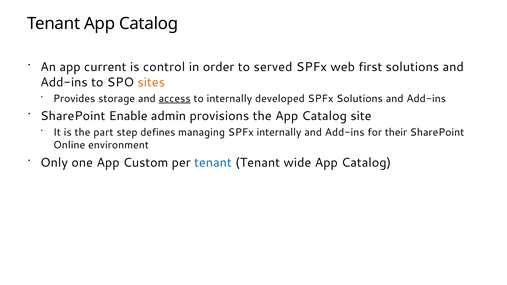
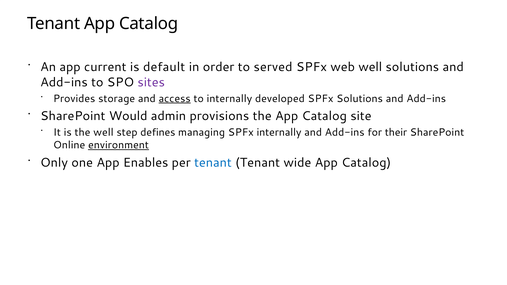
control: control -> default (164, 67)
web first: first -> well (370, 67)
sites colour: orange -> purple (151, 82)
Enable: Enable -> Would (128, 116)
the part: part -> well (103, 133)
environment underline: none -> present (119, 145)
Custom: Custom -> Enables (146, 163)
